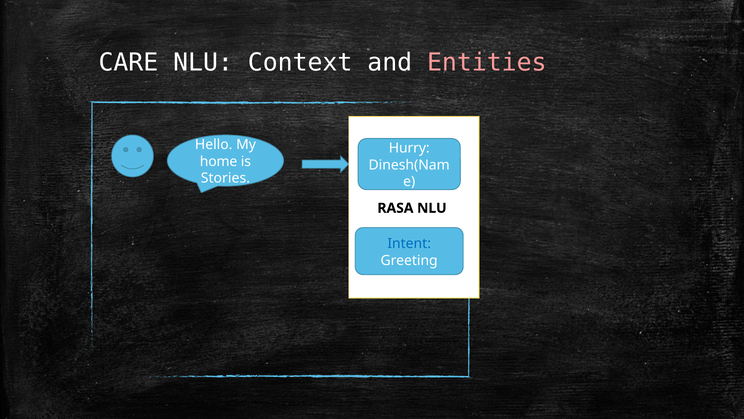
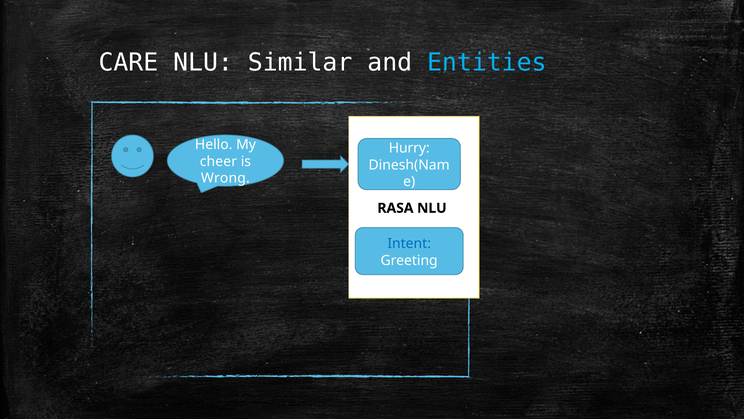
Context: Context -> Similar (300, 63)
Entities colour: pink -> light blue (487, 63)
home: home -> cheer (218, 161)
Stories: Stories -> Wrong (225, 178)
